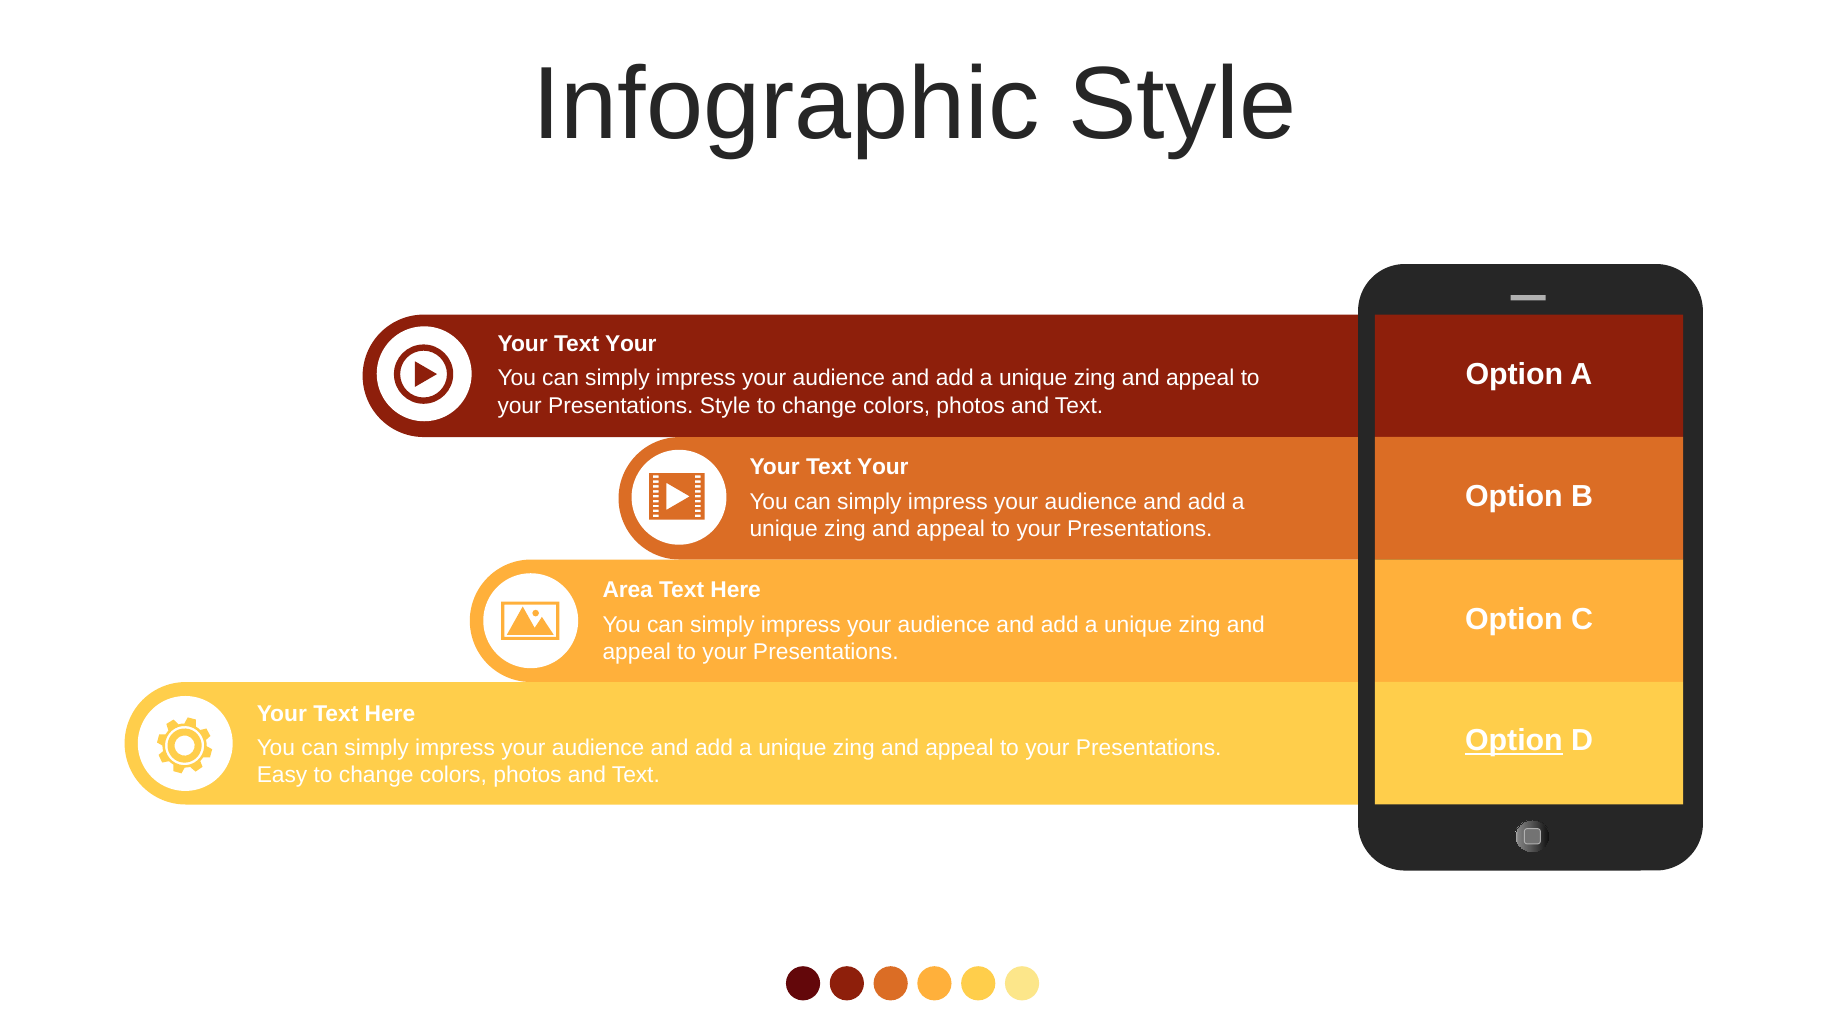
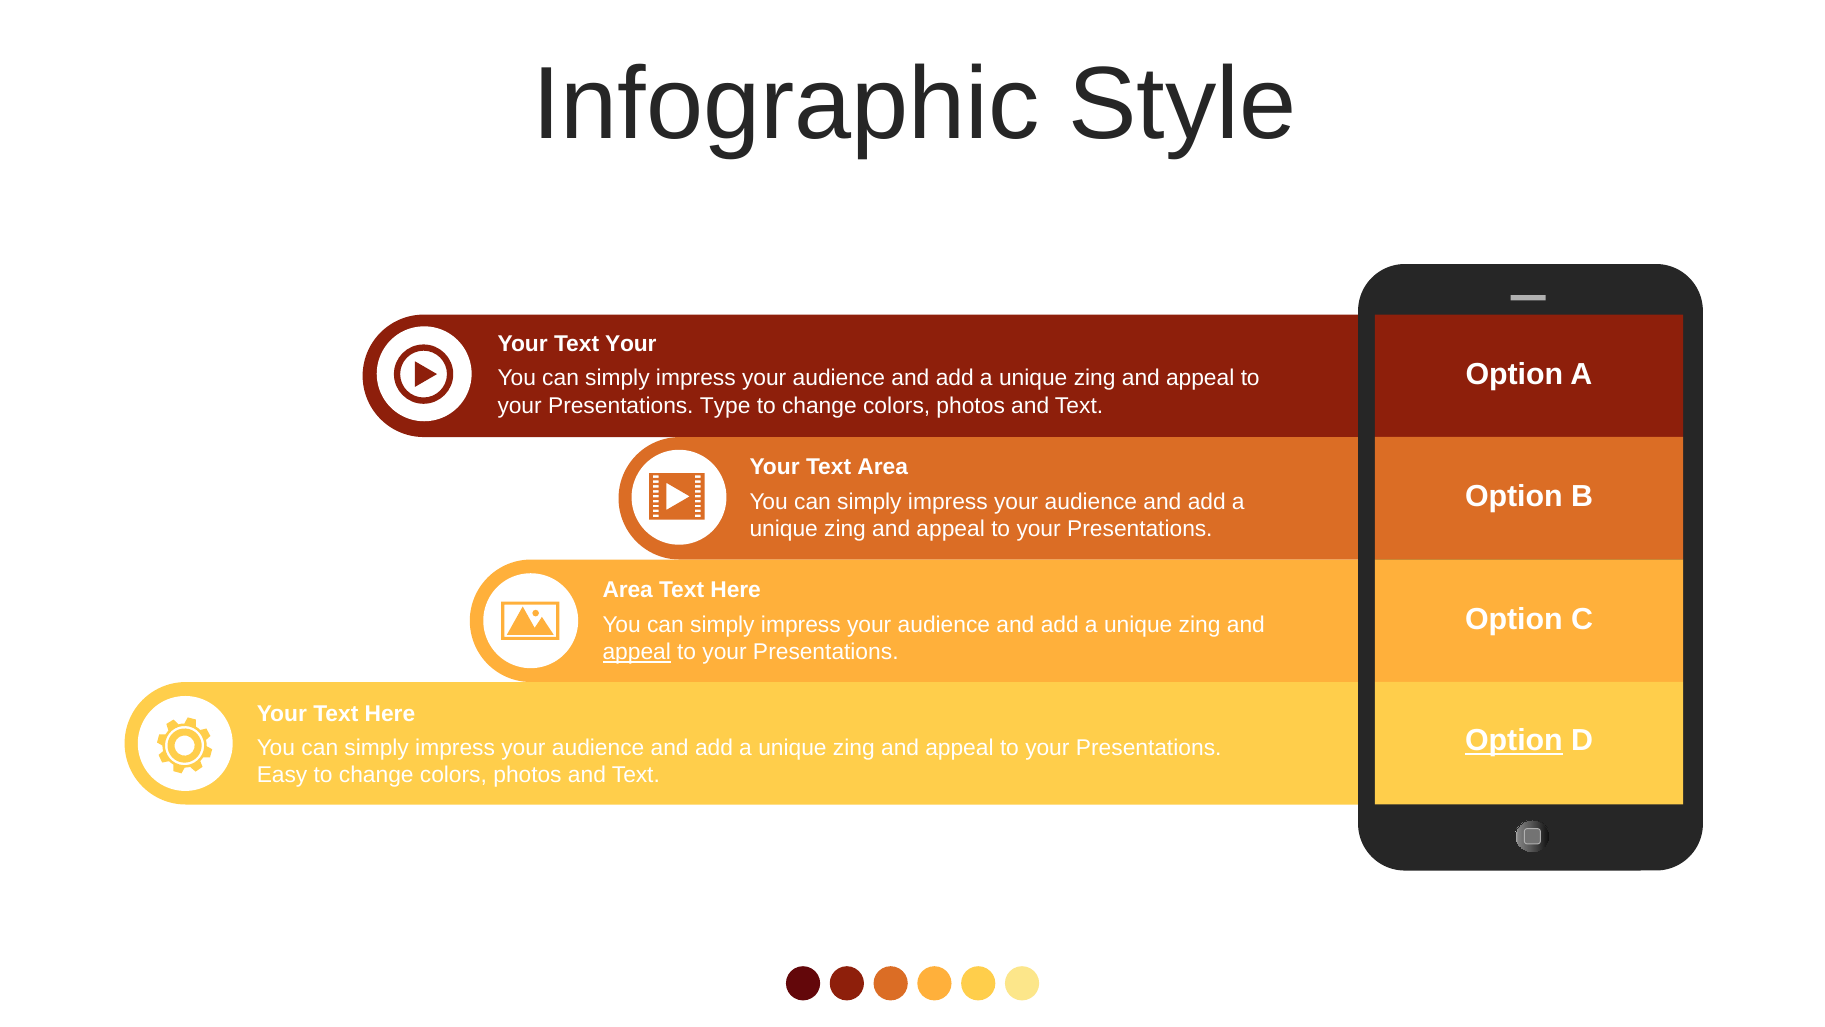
Presentations Style: Style -> Type (725, 406)
Your: Your -> Area (883, 467)
appeal underline: none -> present (637, 652)
